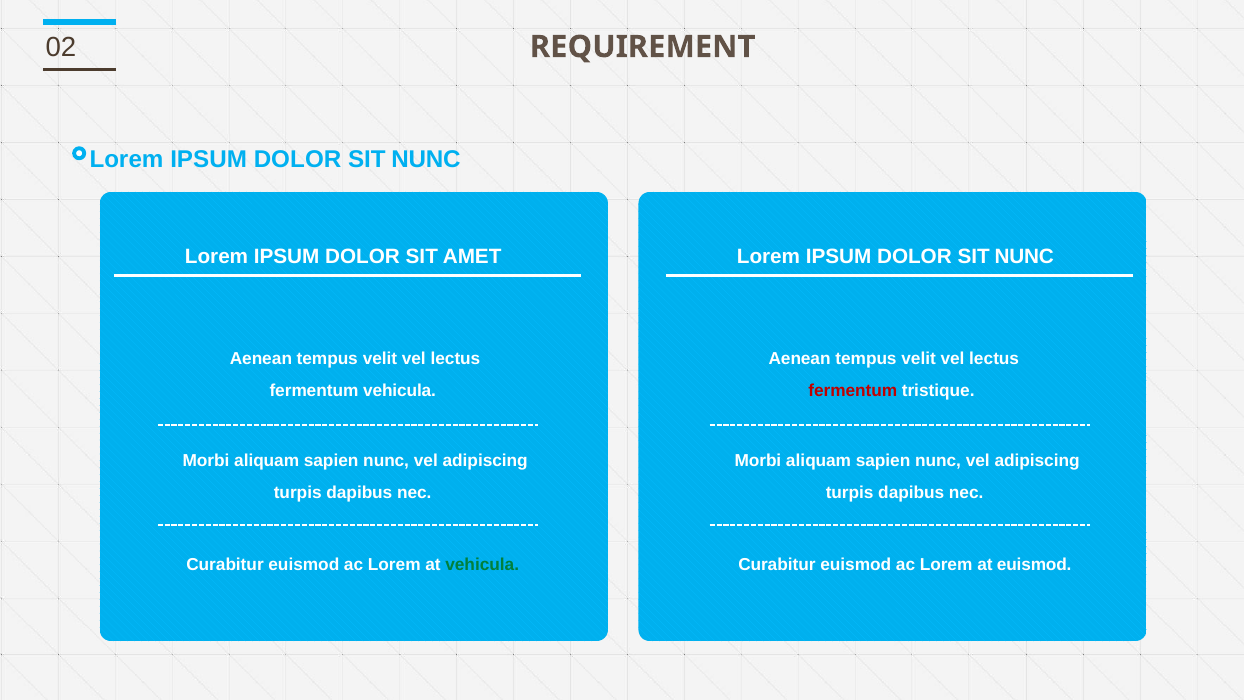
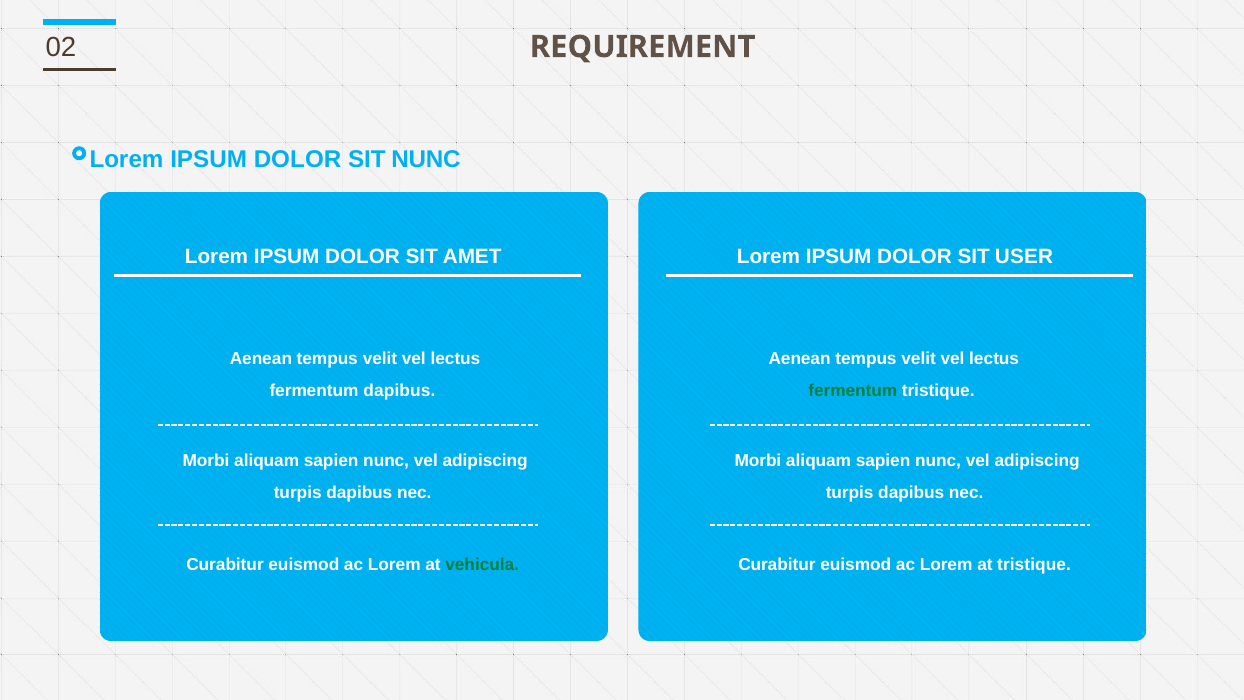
NUNC: NUNC -> USER (1024, 256)
fermentum vehicula: vehicula -> dapibus (399, 391)
fermentum colour: red -> green (853, 391)
at euismod: euismod -> tristique (1034, 565)
